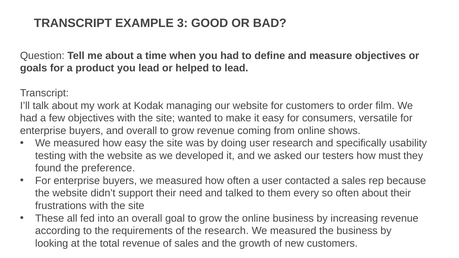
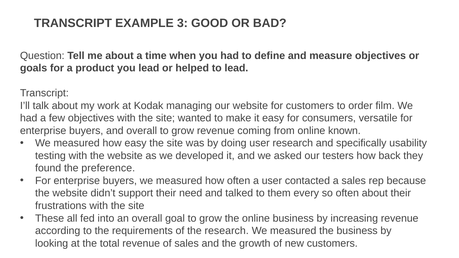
shows: shows -> known (344, 131)
must: must -> back (390, 156)
